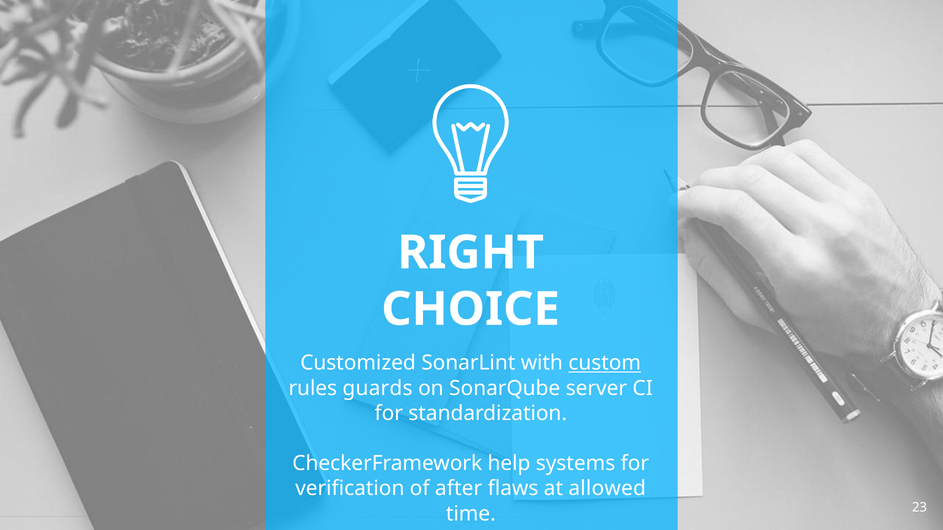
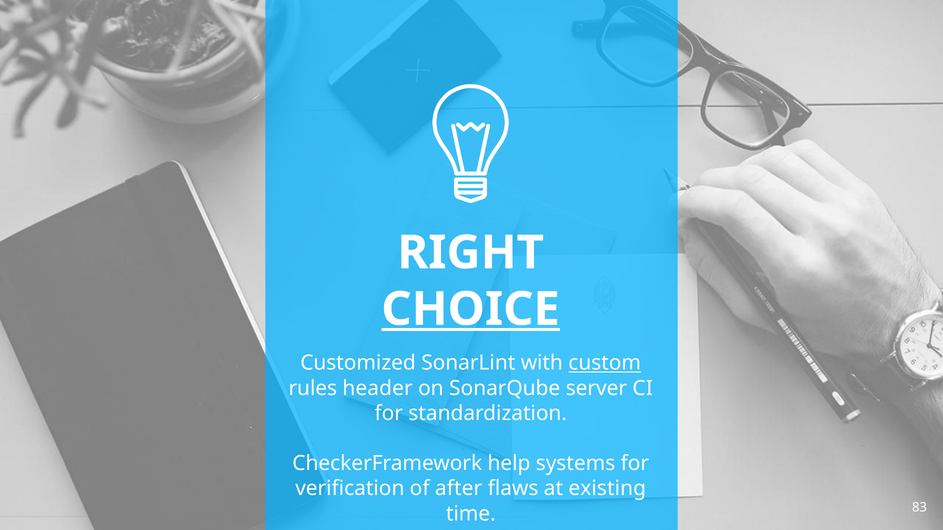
CHOICE underline: none -> present (471, 310)
guards: guards -> header (378, 388)
allowed: allowed -> existing (607, 489)
23: 23 -> 83 (920, 508)
